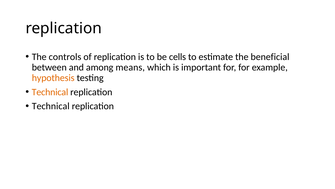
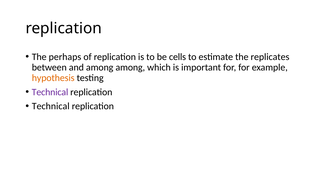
controls: controls -> perhaps (65, 57)
beneficial: beneficial -> replicates (270, 57)
among means: means -> among (130, 67)
Technical colour: orange -> purple (50, 92)
